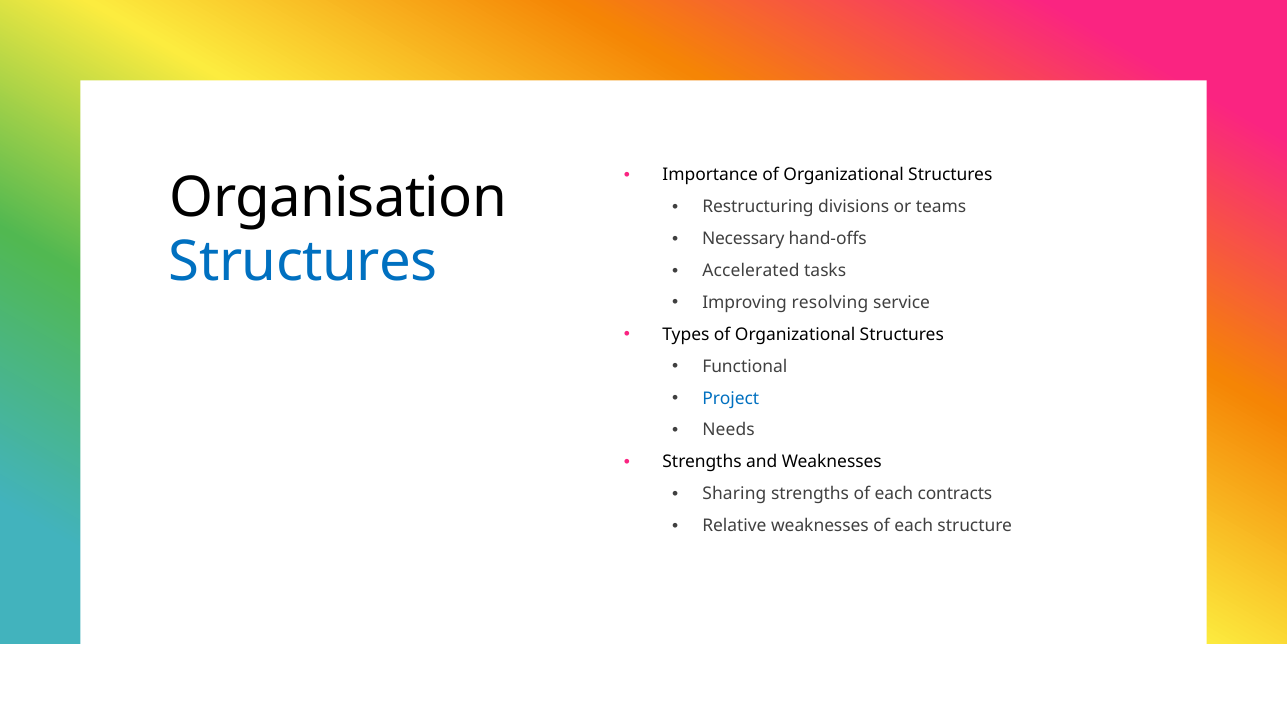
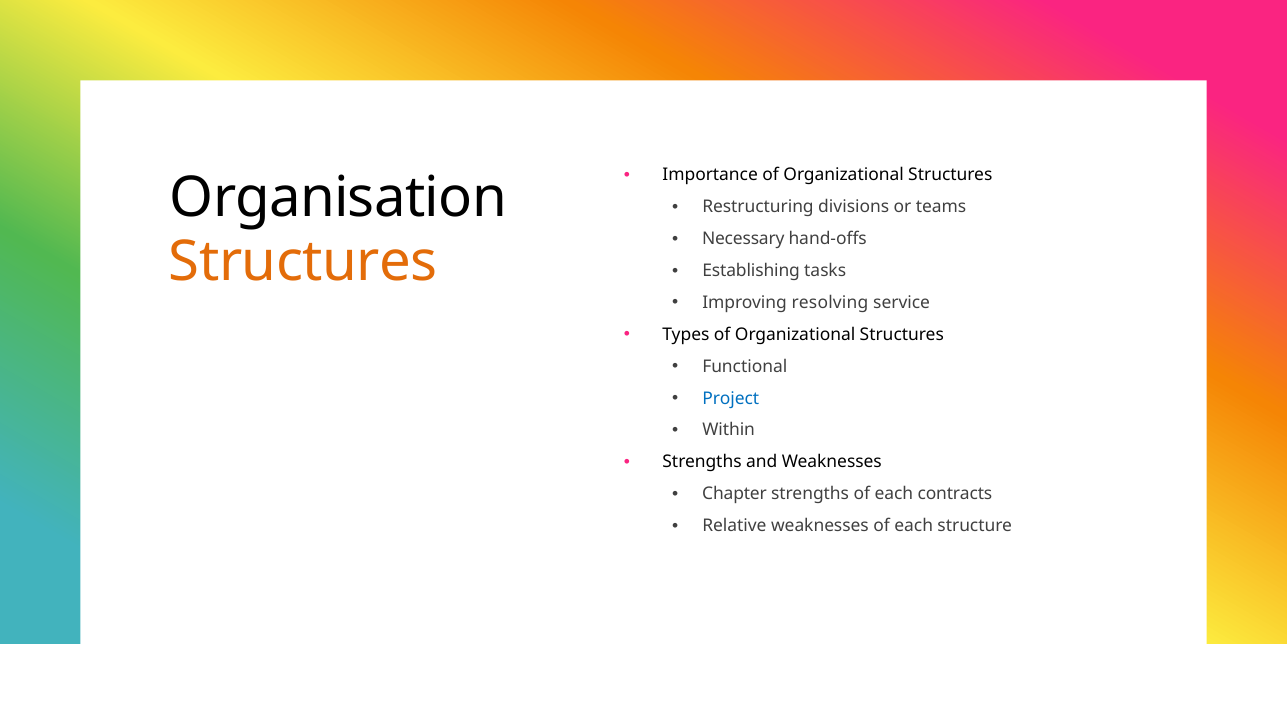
Structures colour: blue -> orange (303, 262)
Accelerated: Accelerated -> Establishing (751, 271)
Needs: Needs -> Within (729, 430)
Sharing: Sharing -> Chapter (735, 494)
